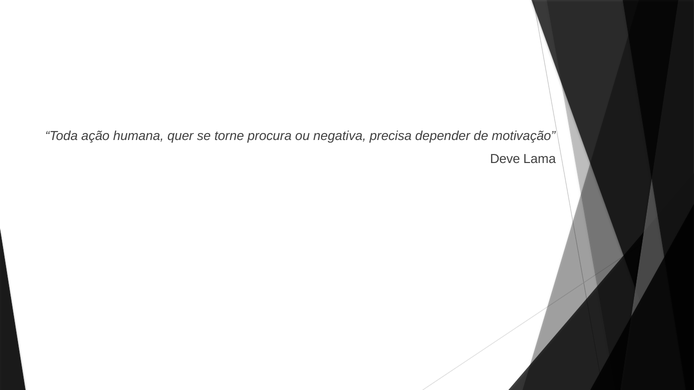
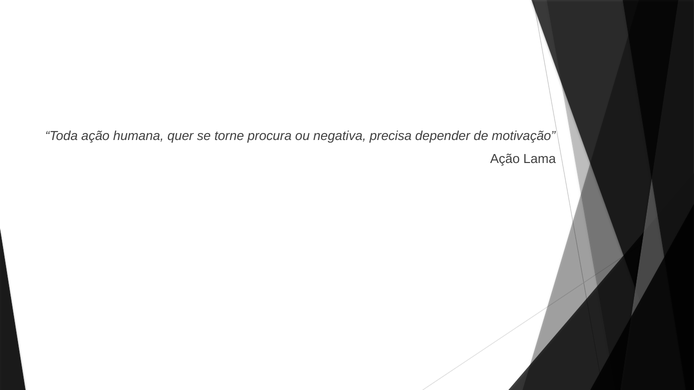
Deve: Deve -> Ação (505, 159)
